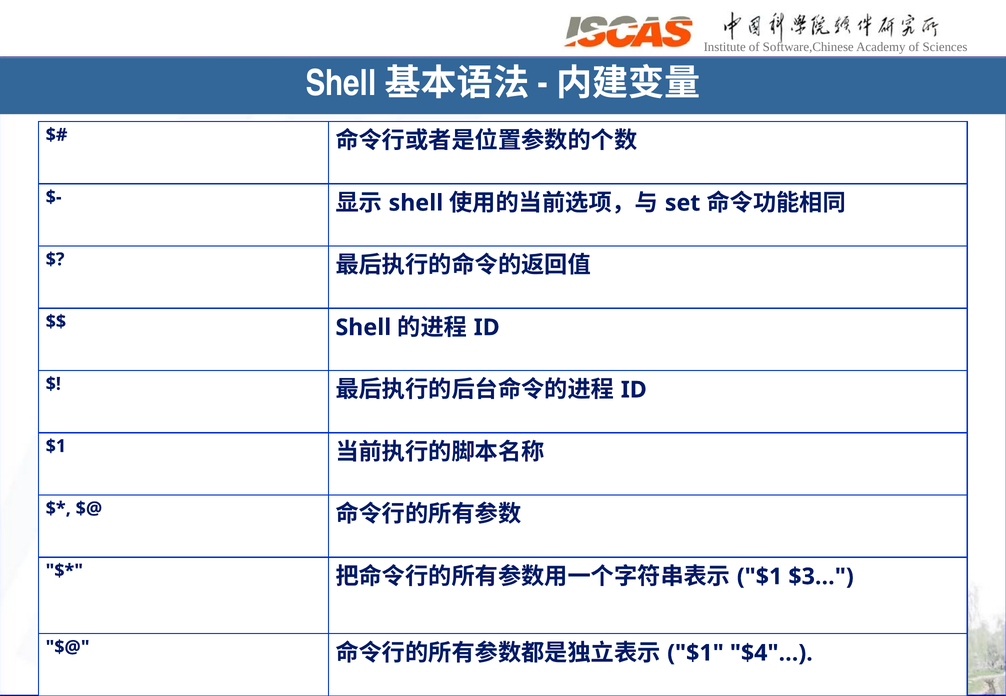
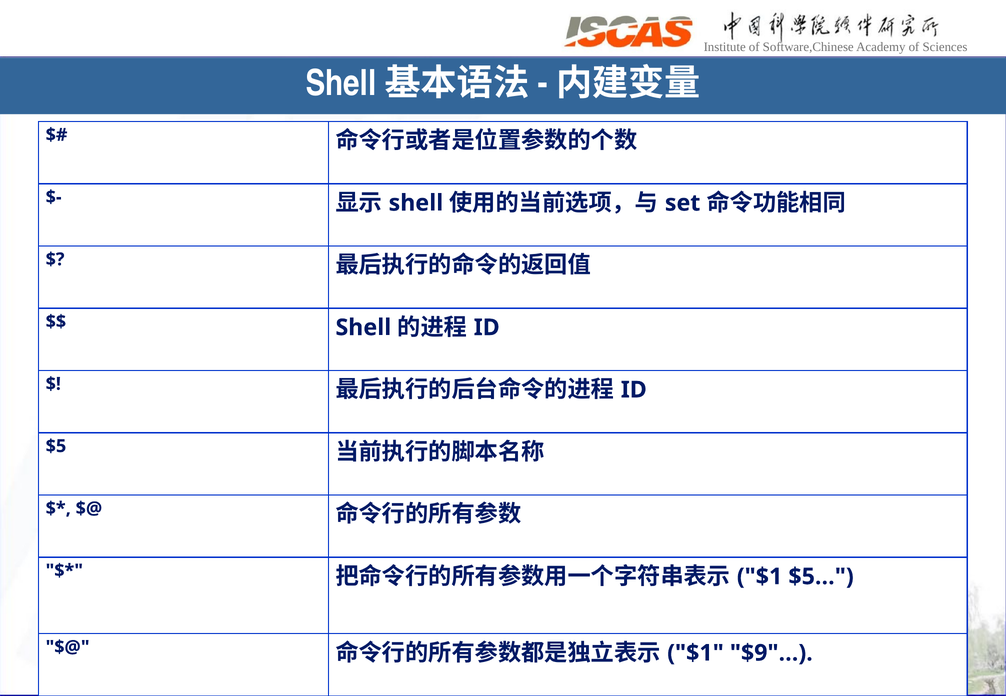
$1: $1 -> $5 (56, 446)
$3…: $3… -> $5… (821, 577)
$4"…: $4"… -> $9"… (771, 653)
